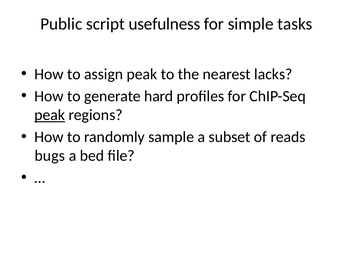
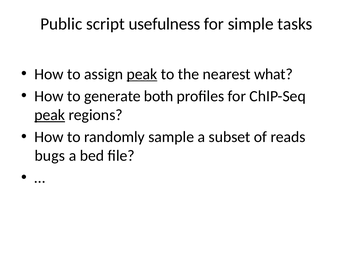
peak underline: none -> present (142, 74)
lacks: lacks -> what (273, 74)
hard: hard -> both (159, 96)
